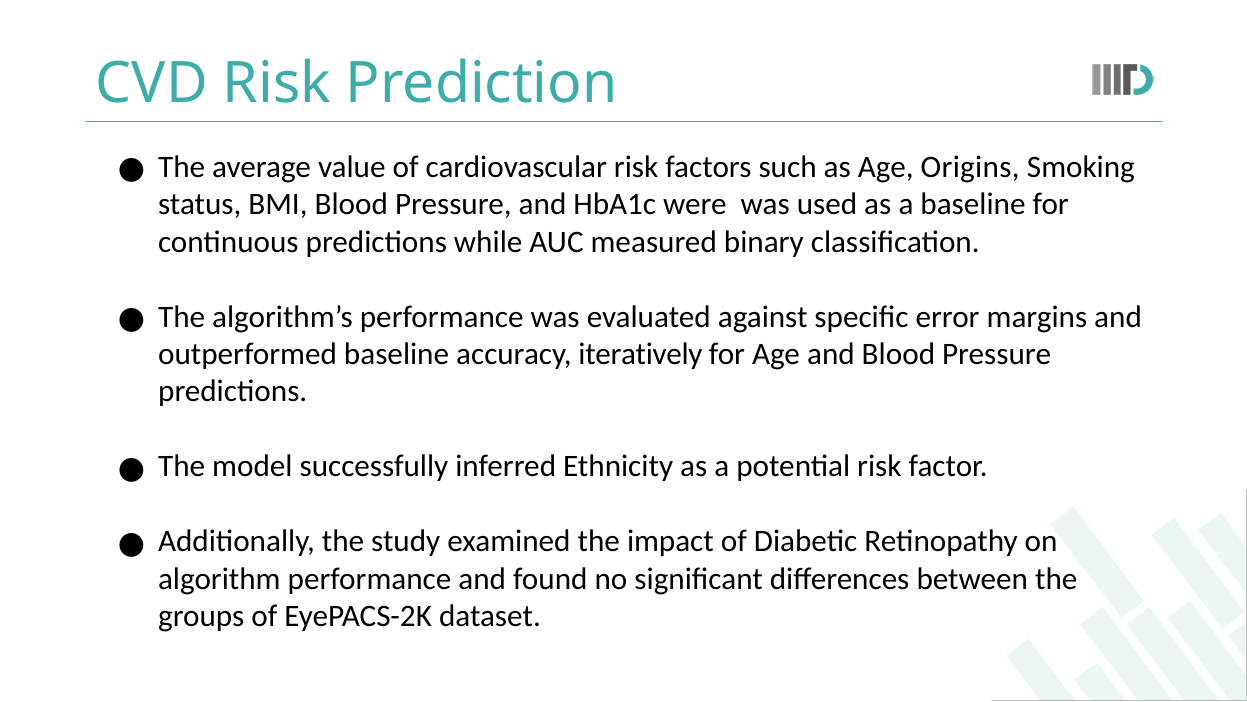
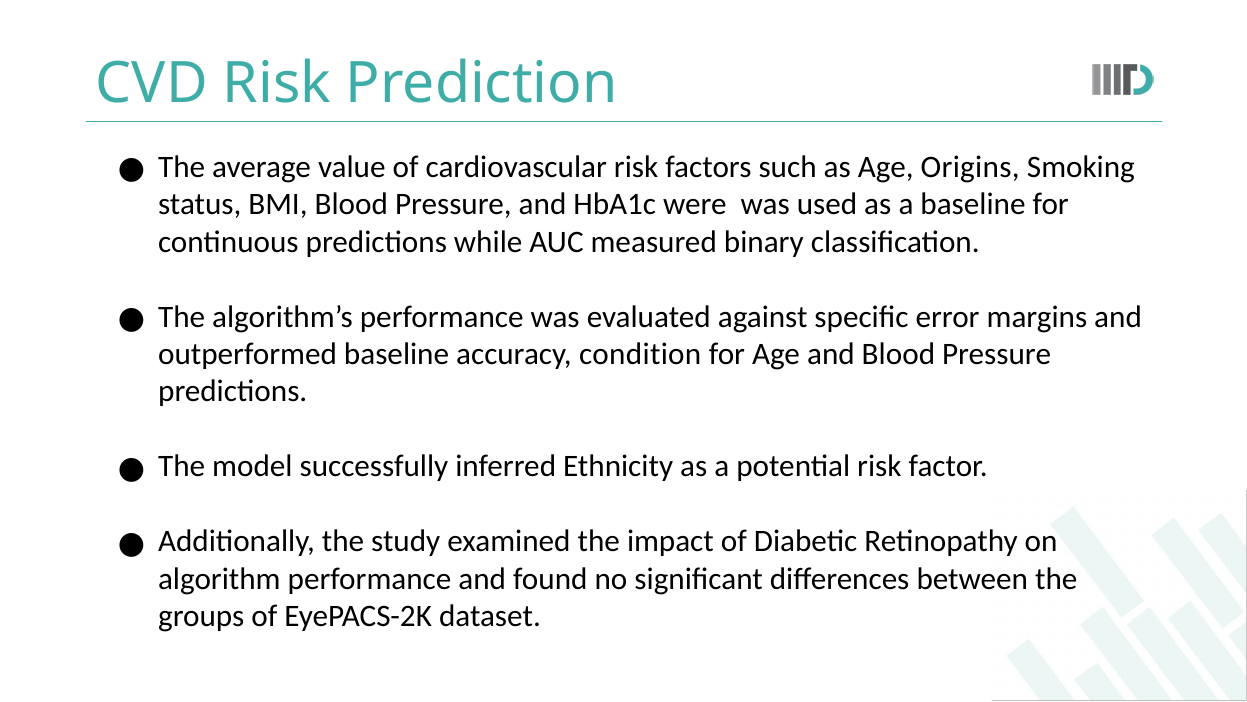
iteratively: iteratively -> condition (640, 354)
